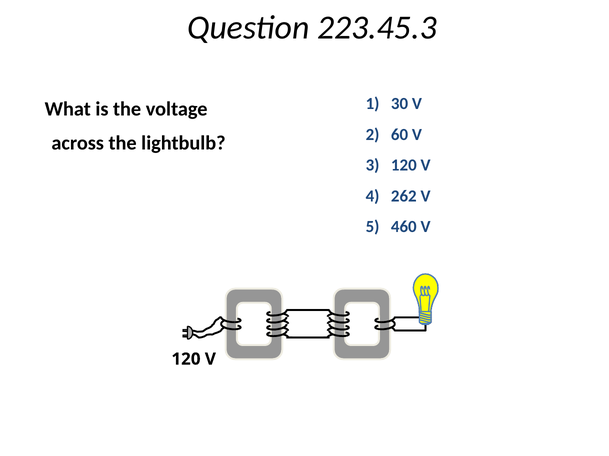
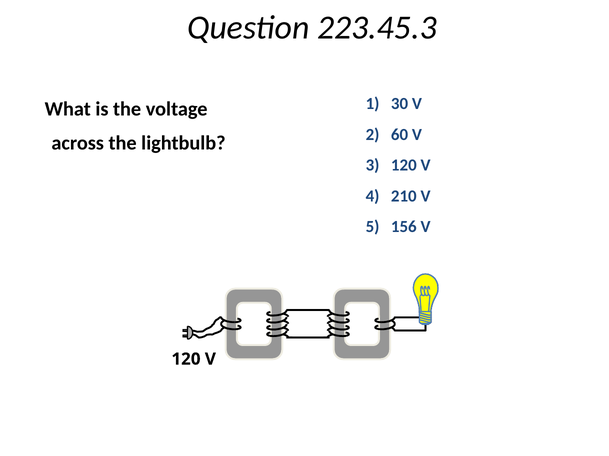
262: 262 -> 210 (404, 196)
460: 460 -> 156 (404, 227)
